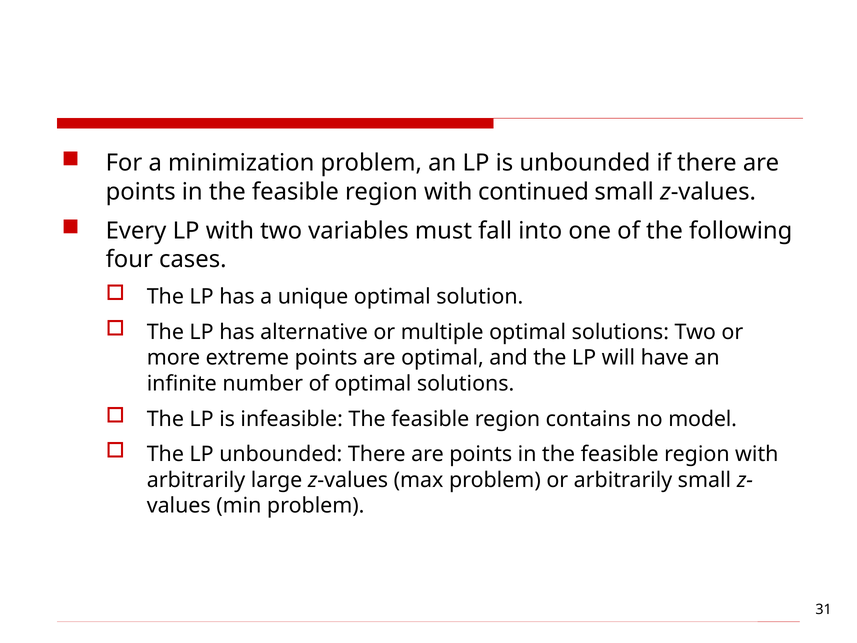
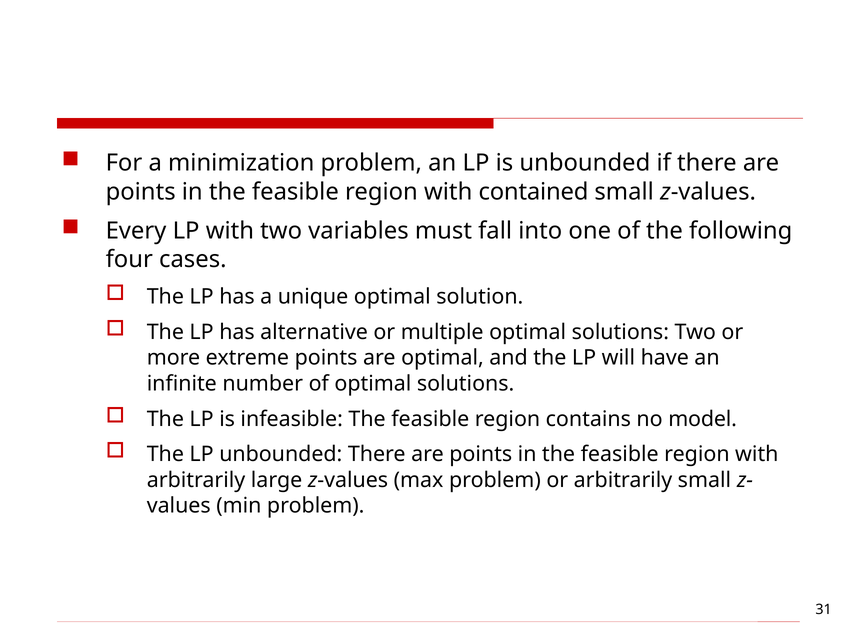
continued: continued -> contained (534, 192)
